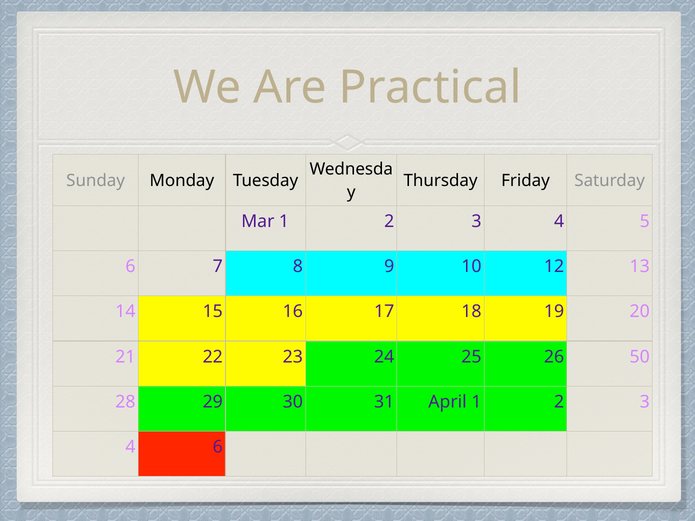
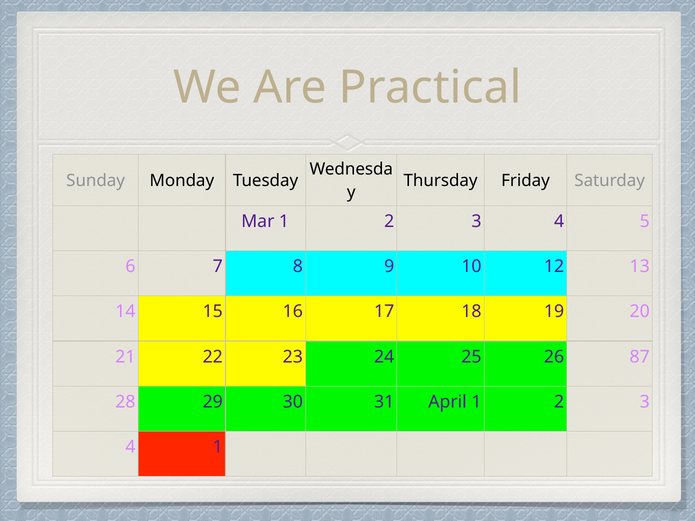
50: 50 -> 87 (640, 357)
4 6: 6 -> 1 (218, 447)
